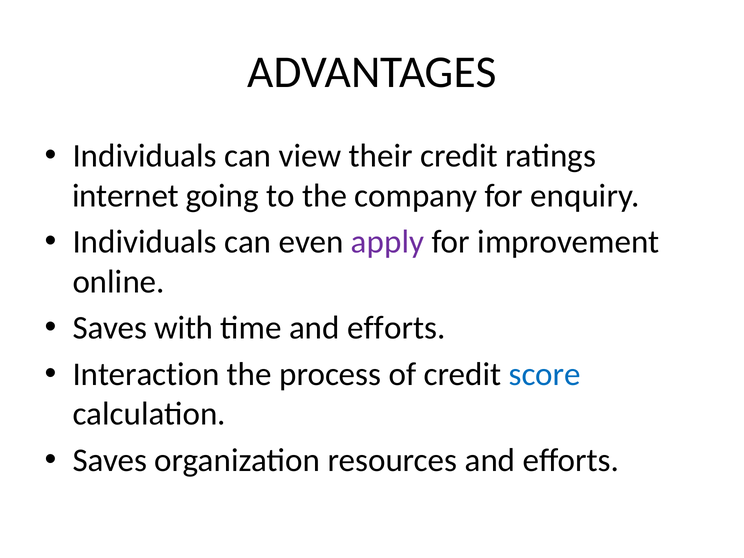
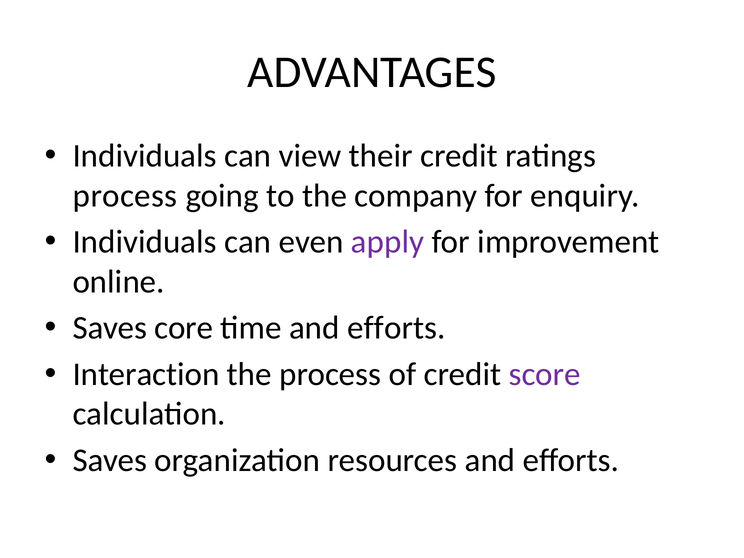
internet: internet -> process (125, 196)
with: with -> core (184, 328)
score colour: blue -> purple (545, 374)
